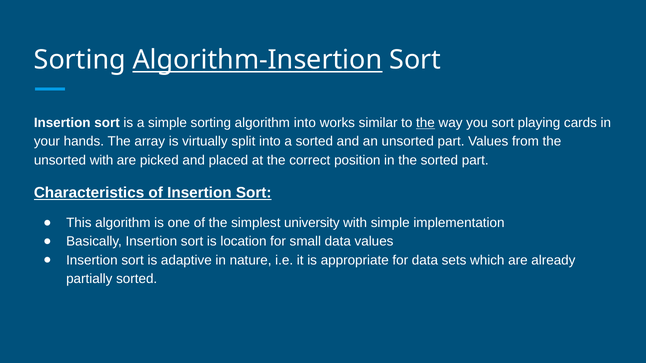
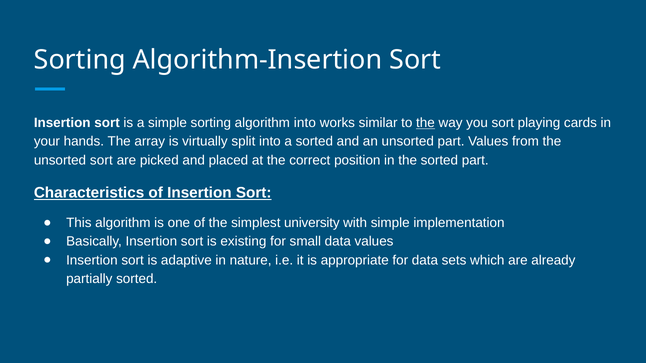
Algorithm-Insertion underline: present -> none (258, 60)
unsorted with: with -> sort (101, 160)
location: location -> existing (243, 242)
